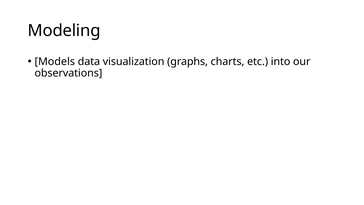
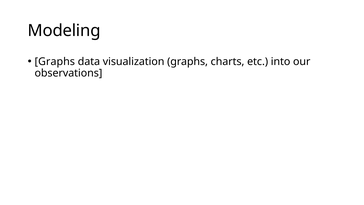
Models: Models -> Graphs (55, 62)
